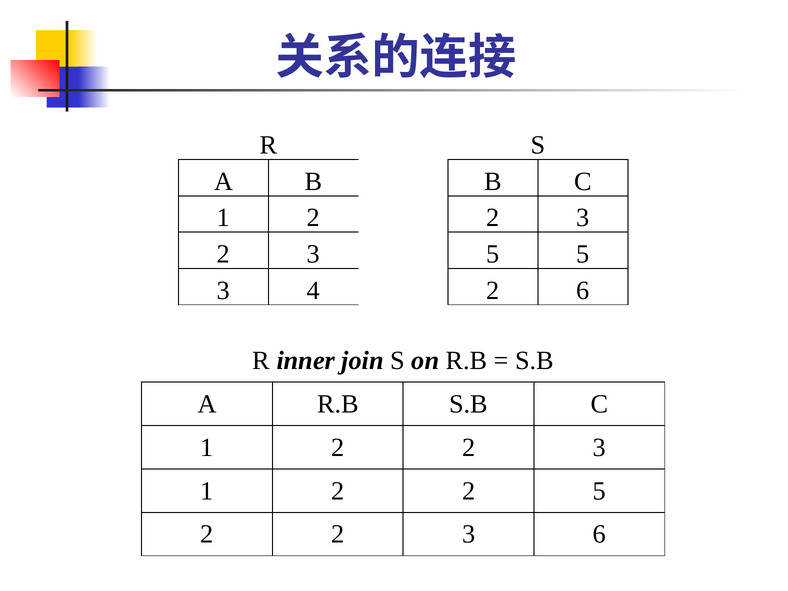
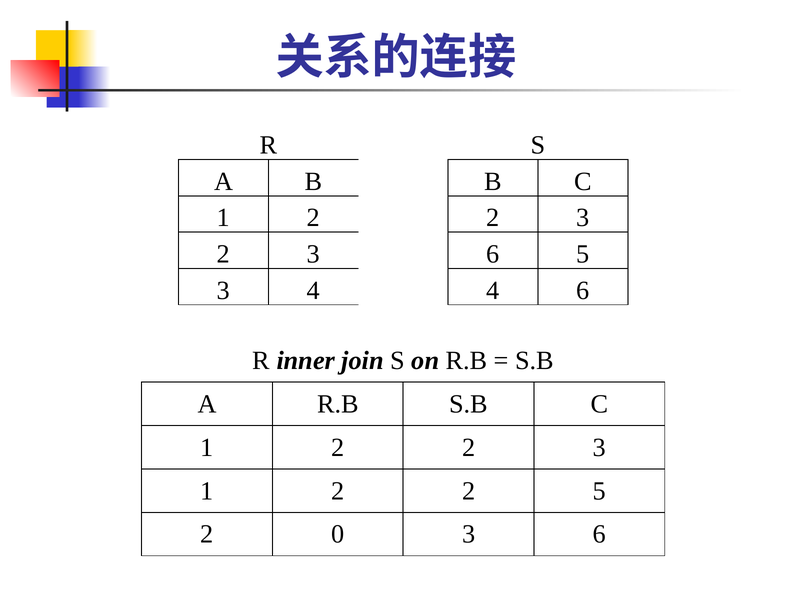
2 3 5: 5 -> 6 (493, 254)
4 2: 2 -> 4 (493, 290)
2: 2 -> 0 (338, 534)
